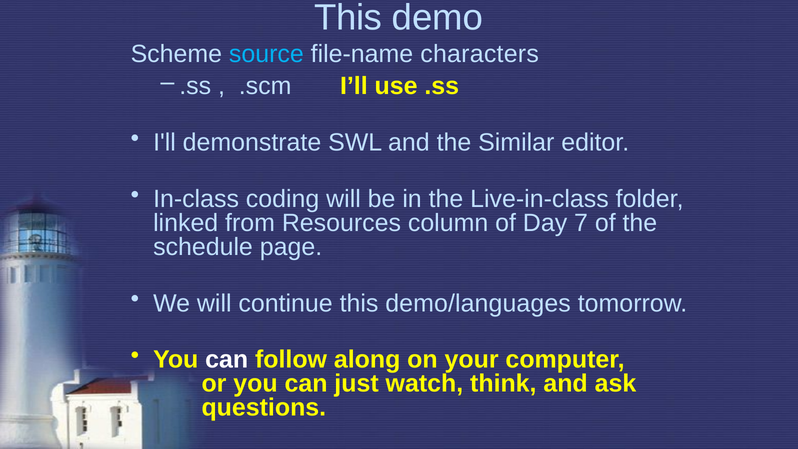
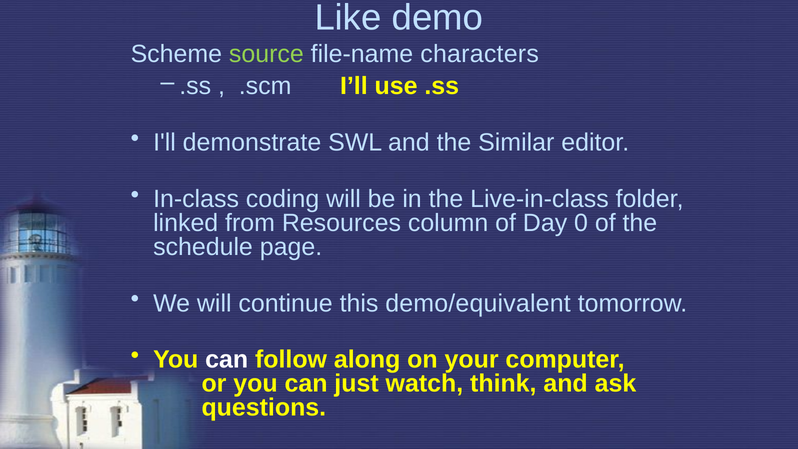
This: This -> Like (348, 18)
source colour: light blue -> light green (266, 54)
7: 7 -> 0 (581, 223)
demo/languages: demo/languages -> demo/equivalent (478, 303)
